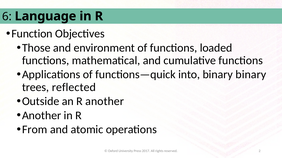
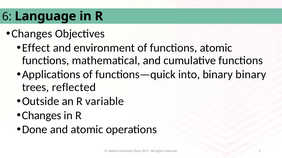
Function: Function -> Changes (32, 34)
Those: Those -> Effect (36, 48)
functions loaded: loaded -> atomic (216, 48)
R another: another -> variable (105, 102)
Another: Another -> Changes (42, 116)
From: From -> Done (35, 130)
